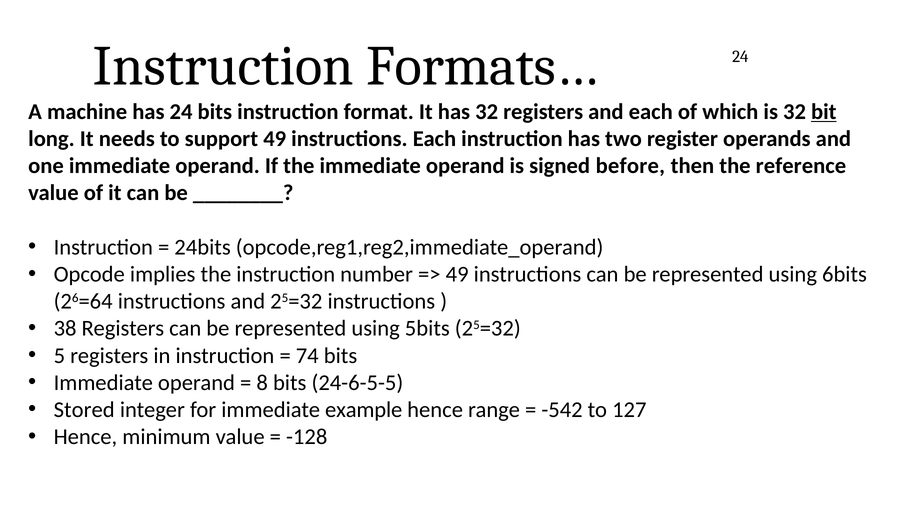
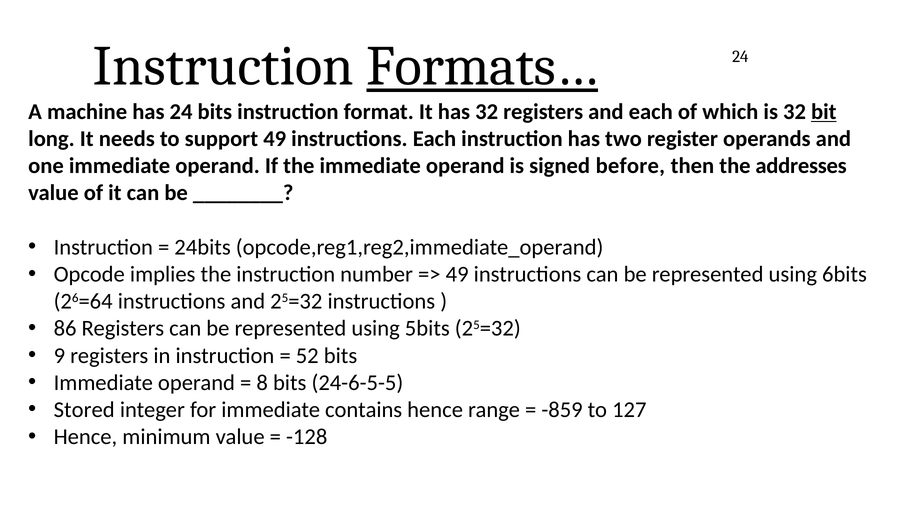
Formats… underline: none -> present (482, 66)
reference: reference -> addresses (801, 166)
38: 38 -> 86 (65, 329)
5: 5 -> 9 (59, 356)
74: 74 -> 52 (307, 356)
example: example -> contains (364, 410)
-542: -542 -> -859 (562, 410)
